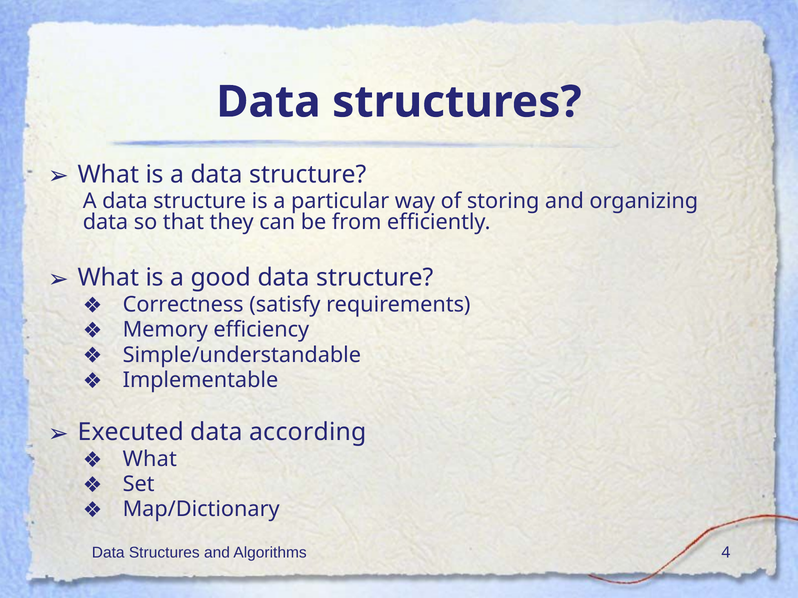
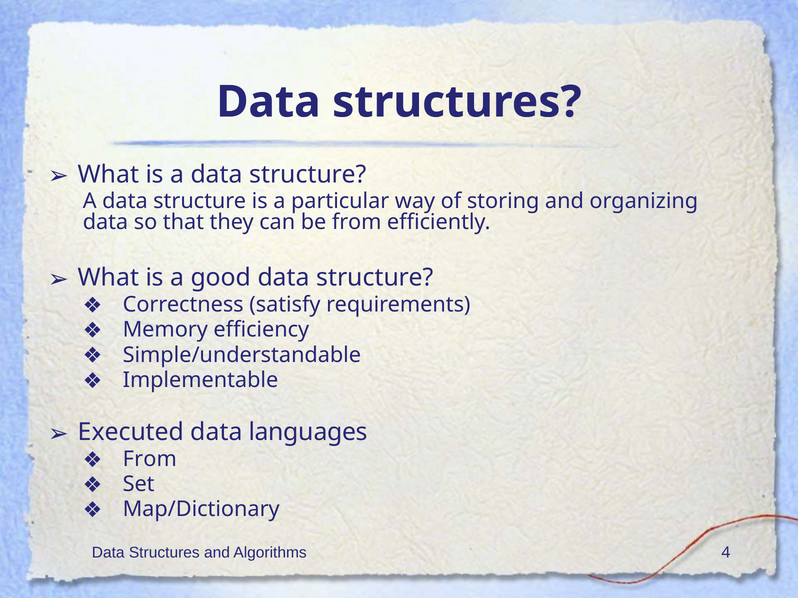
according: according -> languages (308, 433)
What: What -> From (150, 459)
